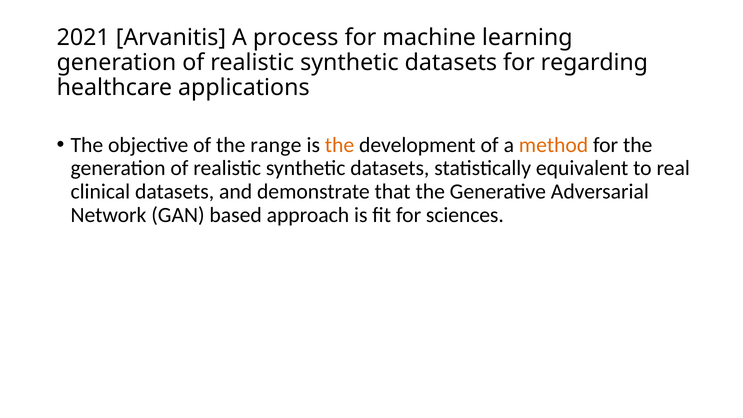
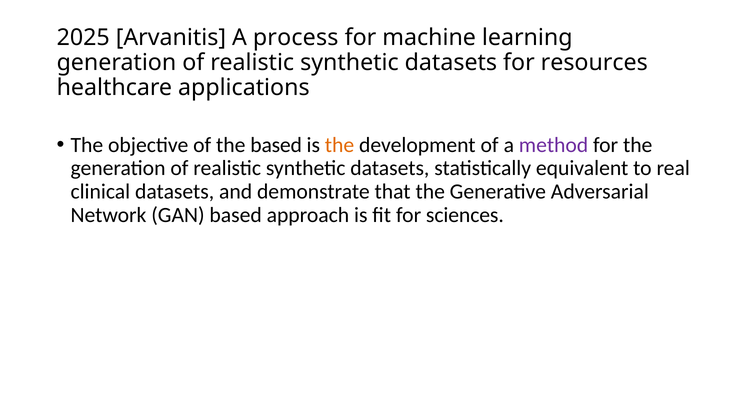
2021: 2021 -> 2025 (83, 37)
regarding: regarding -> resources (594, 62)
the range: range -> based (276, 145)
method colour: orange -> purple (554, 145)
